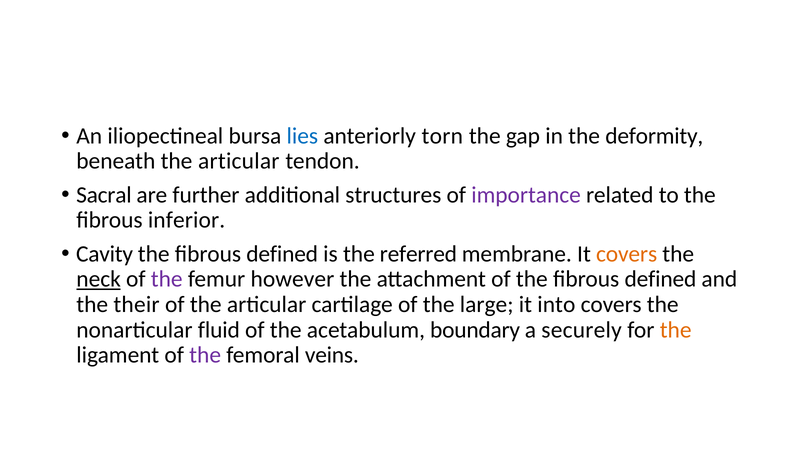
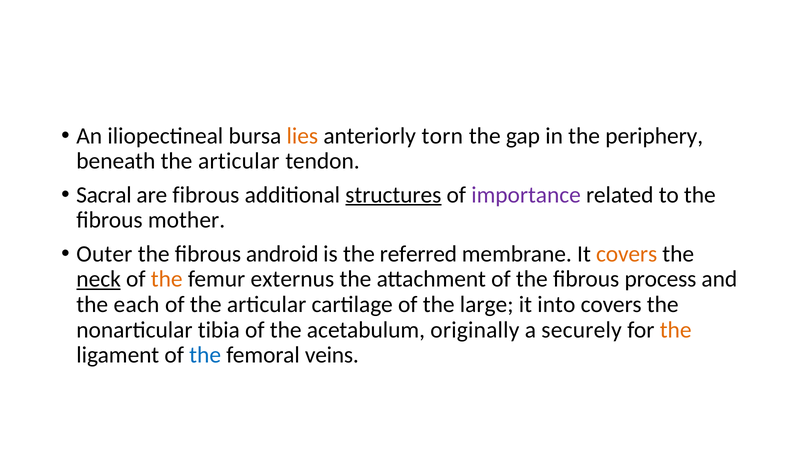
lies colour: blue -> orange (302, 136)
deformity: deformity -> periphery (654, 136)
are further: further -> fibrous (206, 195)
structures underline: none -> present (393, 195)
inferior: inferior -> mother (187, 220)
Cavity: Cavity -> Outer (104, 254)
defined: defined -> android (282, 254)
the colour: purple -> orange (167, 279)
however: however -> externus (292, 279)
of the fibrous defined: defined -> process (660, 279)
their: their -> each (137, 305)
fluid: fluid -> tibia (219, 330)
boundary: boundary -> originally (475, 330)
the colour: purple -> blue (205, 355)
